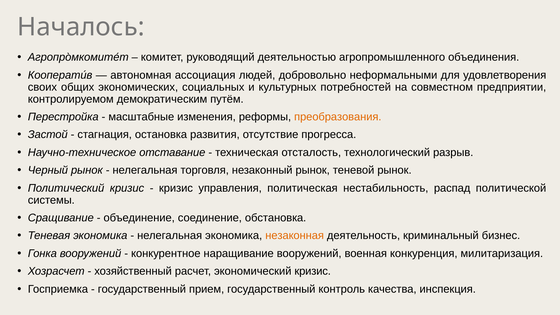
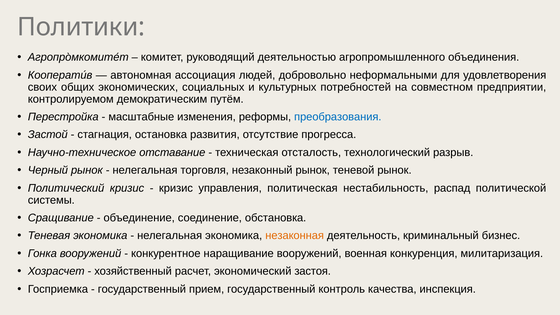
Началось: Началось -> Политики (81, 27)
преобразования colour: orange -> blue (338, 117)
экономический кризис: кризис -> застоя (313, 271)
